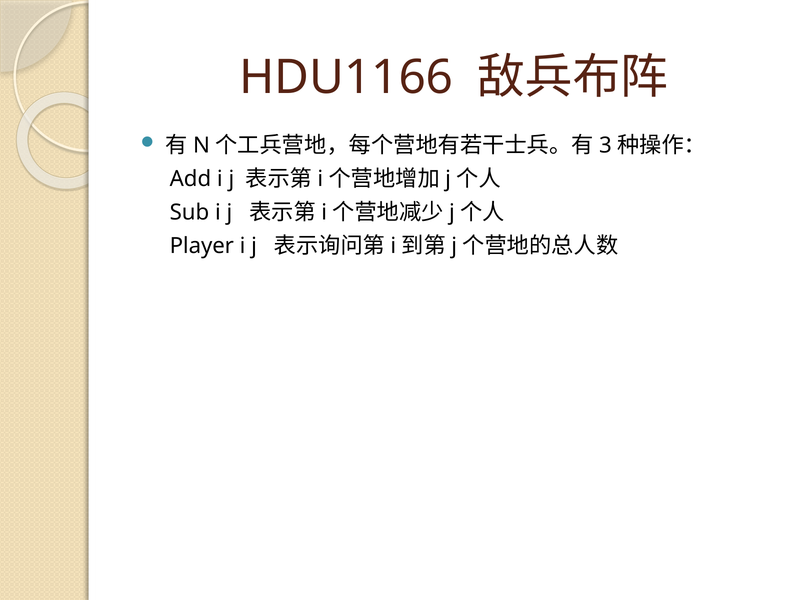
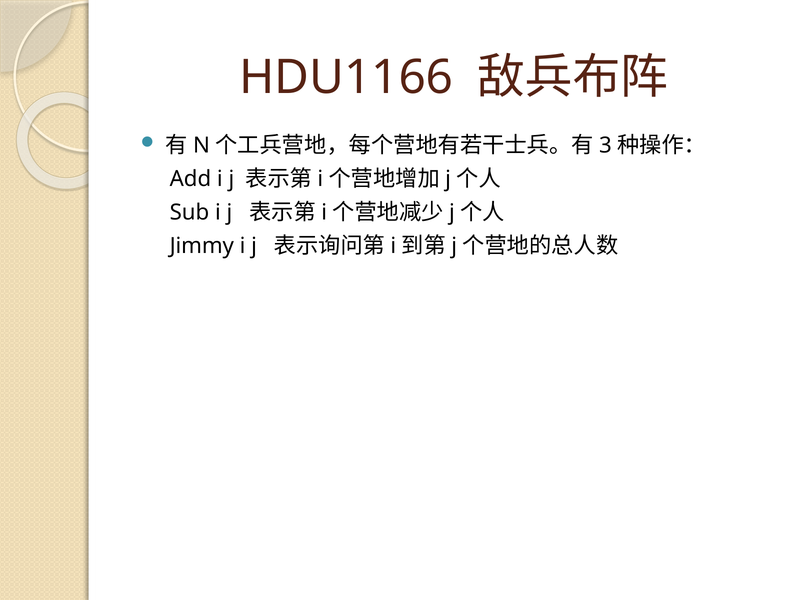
Player: Player -> Jimmy (202, 246)
